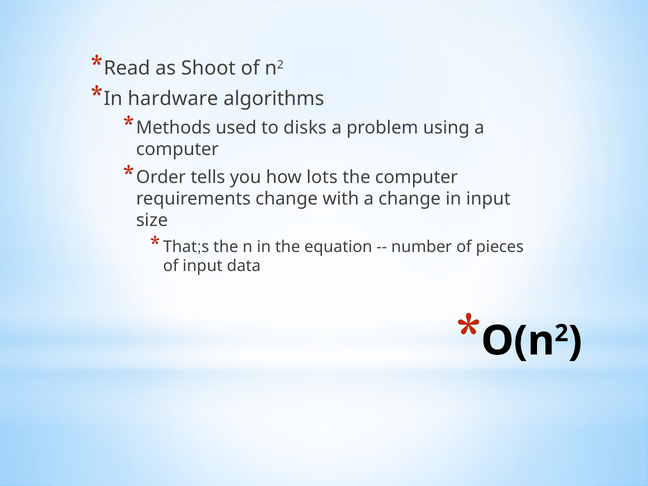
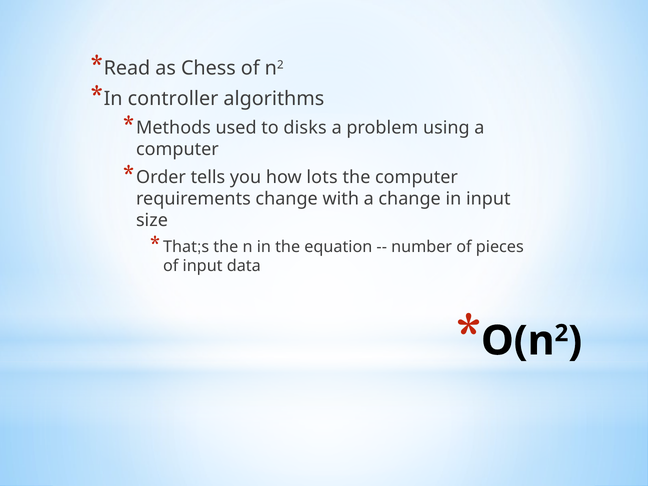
Shoot: Shoot -> Chess (208, 68)
hardware: hardware -> controller (173, 99)
